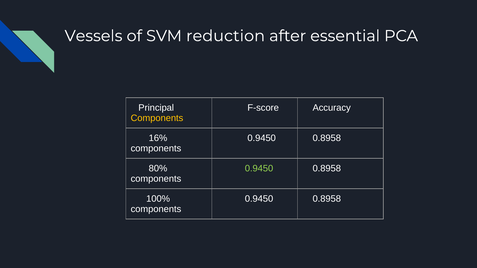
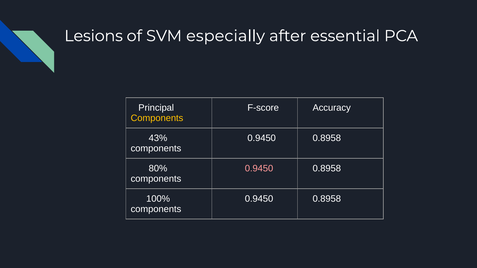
Vessels: Vessels -> Lesions (94, 36)
reduction: reduction -> especially (226, 36)
16%: 16% -> 43% (158, 138)
0.9450 colour: light green -> pink (259, 169)
